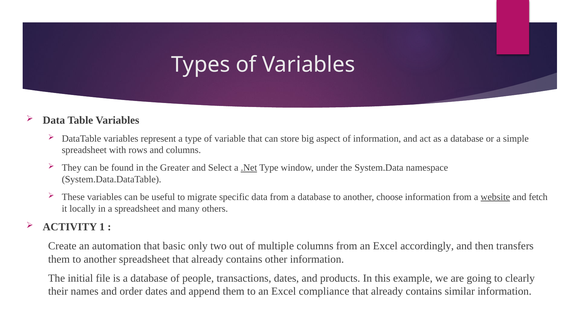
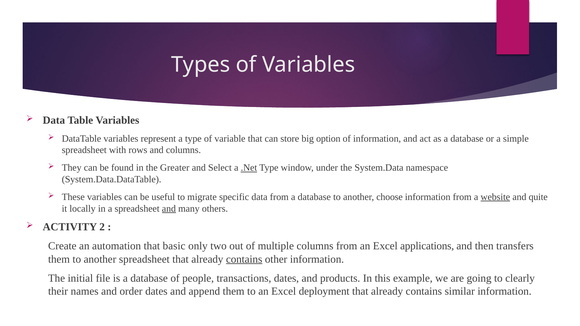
aspect: aspect -> option (328, 139)
fetch: fetch -> quite (538, 197)
and underline: none -> present (169, 209)
1: 1 -> 2 (102, 227)
accordingly: accordingly -> applications (427, 246)
contains underline: none -> present (244, 259)
compliance: compliance -> deployment (324, 291)
